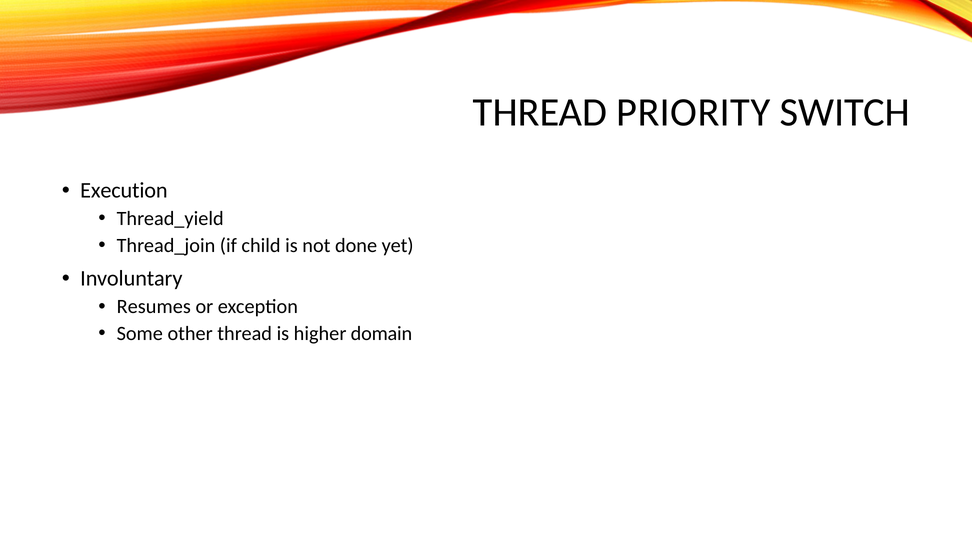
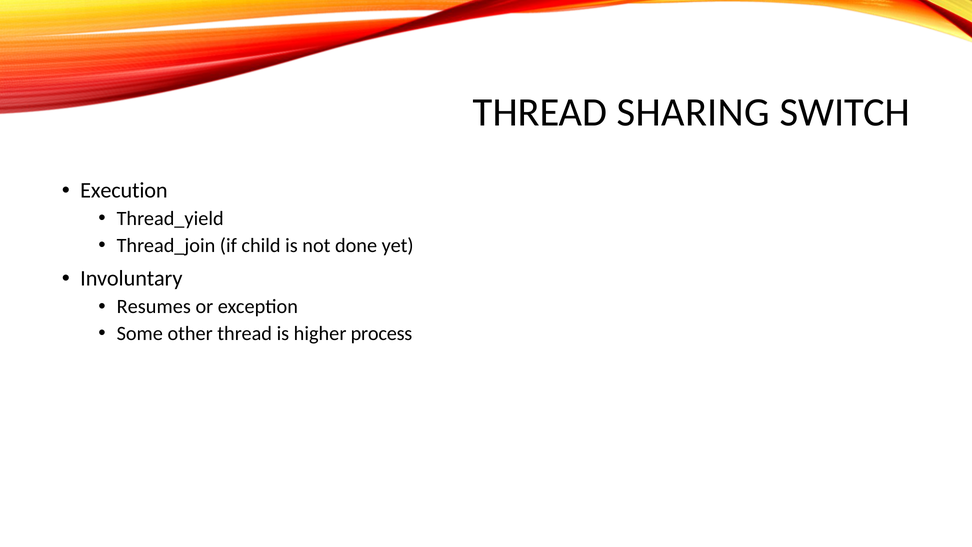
PRIORITY: PRIORITY -> SHARING (693, 112)
domain: domain -> process (381, 333)
